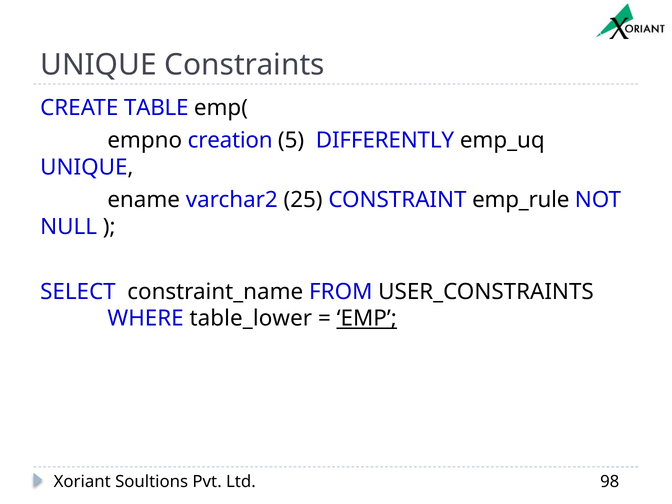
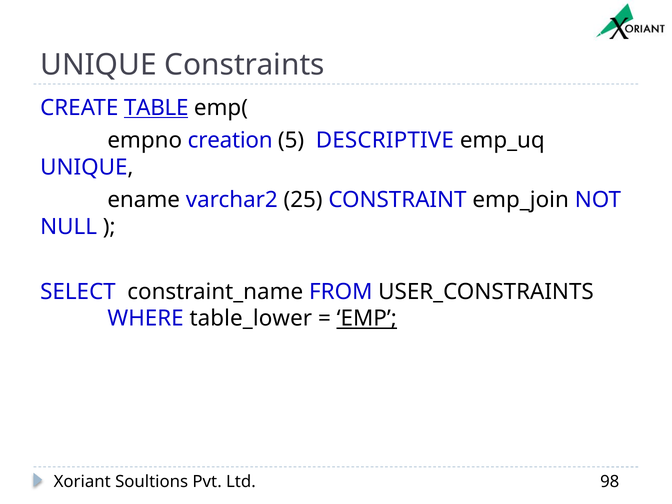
TABLE underline: none -> present (156, 108)
DIFFERENTLY: DIFFERENTLY -> DESCRIPTIVE (385, 140)
emp_rule: emp_rule -> emp_join (521, 200)
